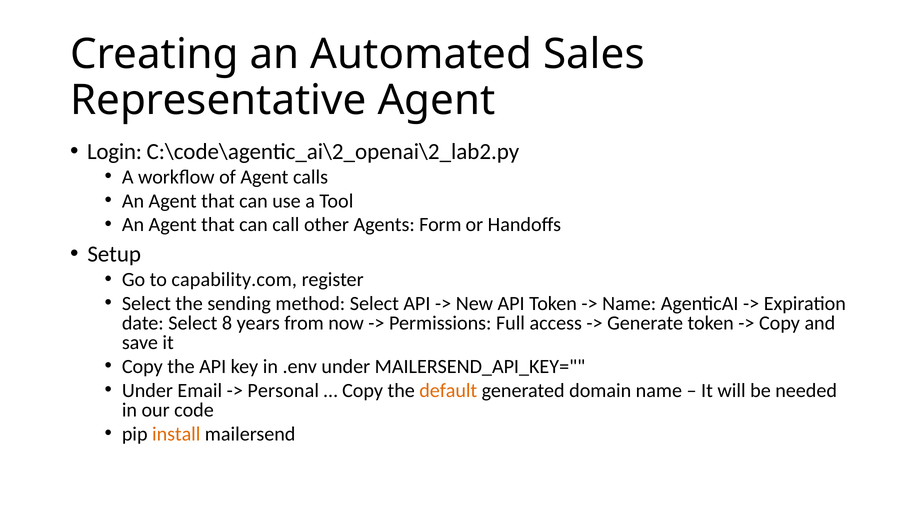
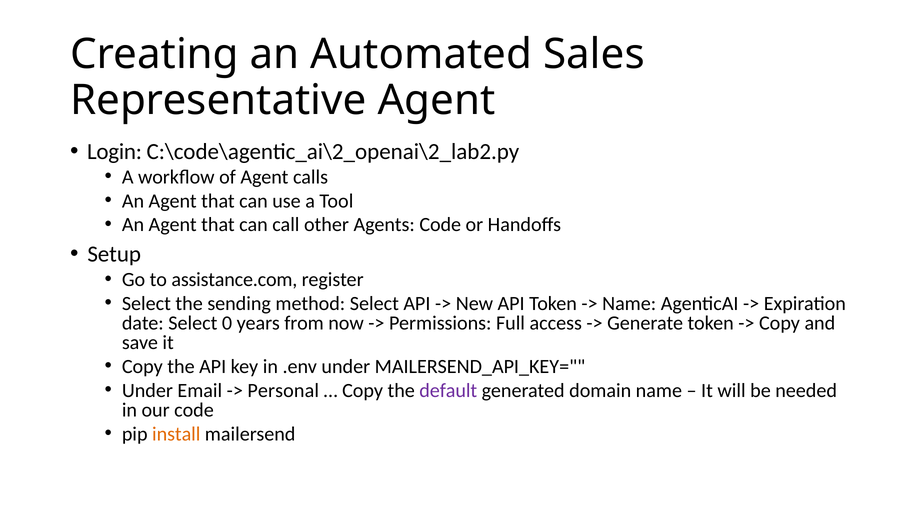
Agents Form: Form -> Code (440, 225)
capability.com: capability.com -> assistance.com (234, 279)
8: 8 -> 0 (227, 323)
default colour: orange -> purple (448, 390)
